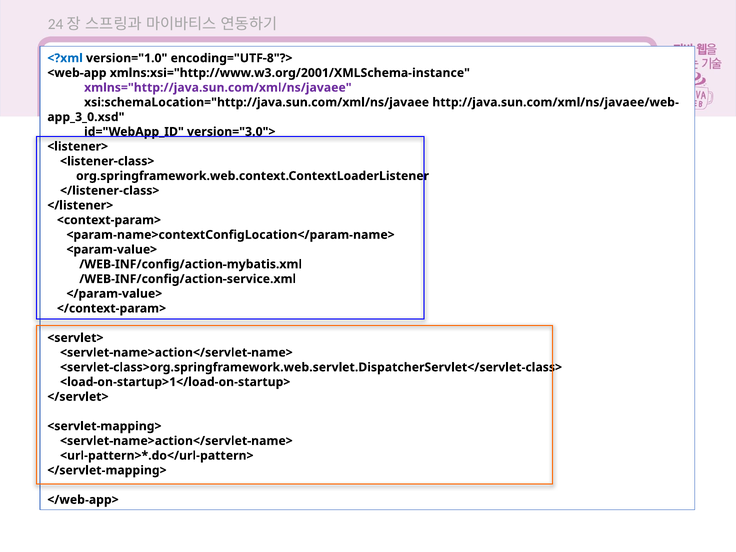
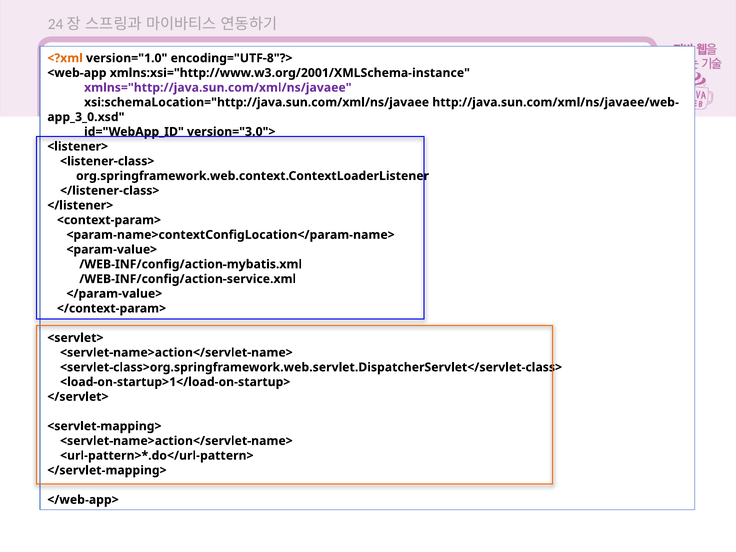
<?xml colour: blue -> orange (65, 58)
